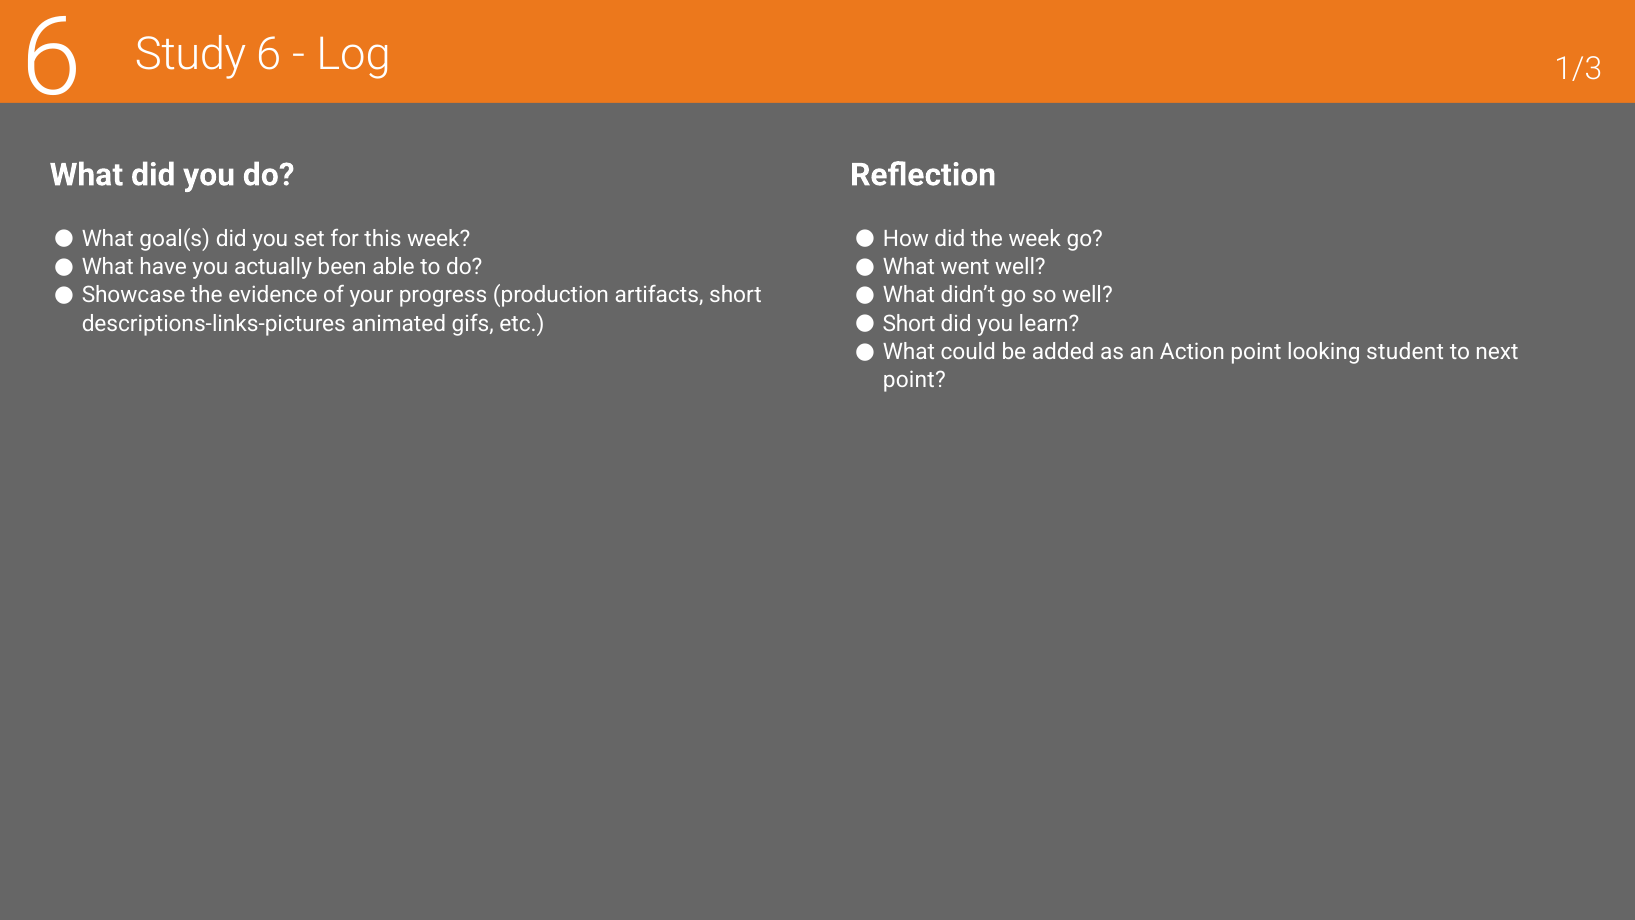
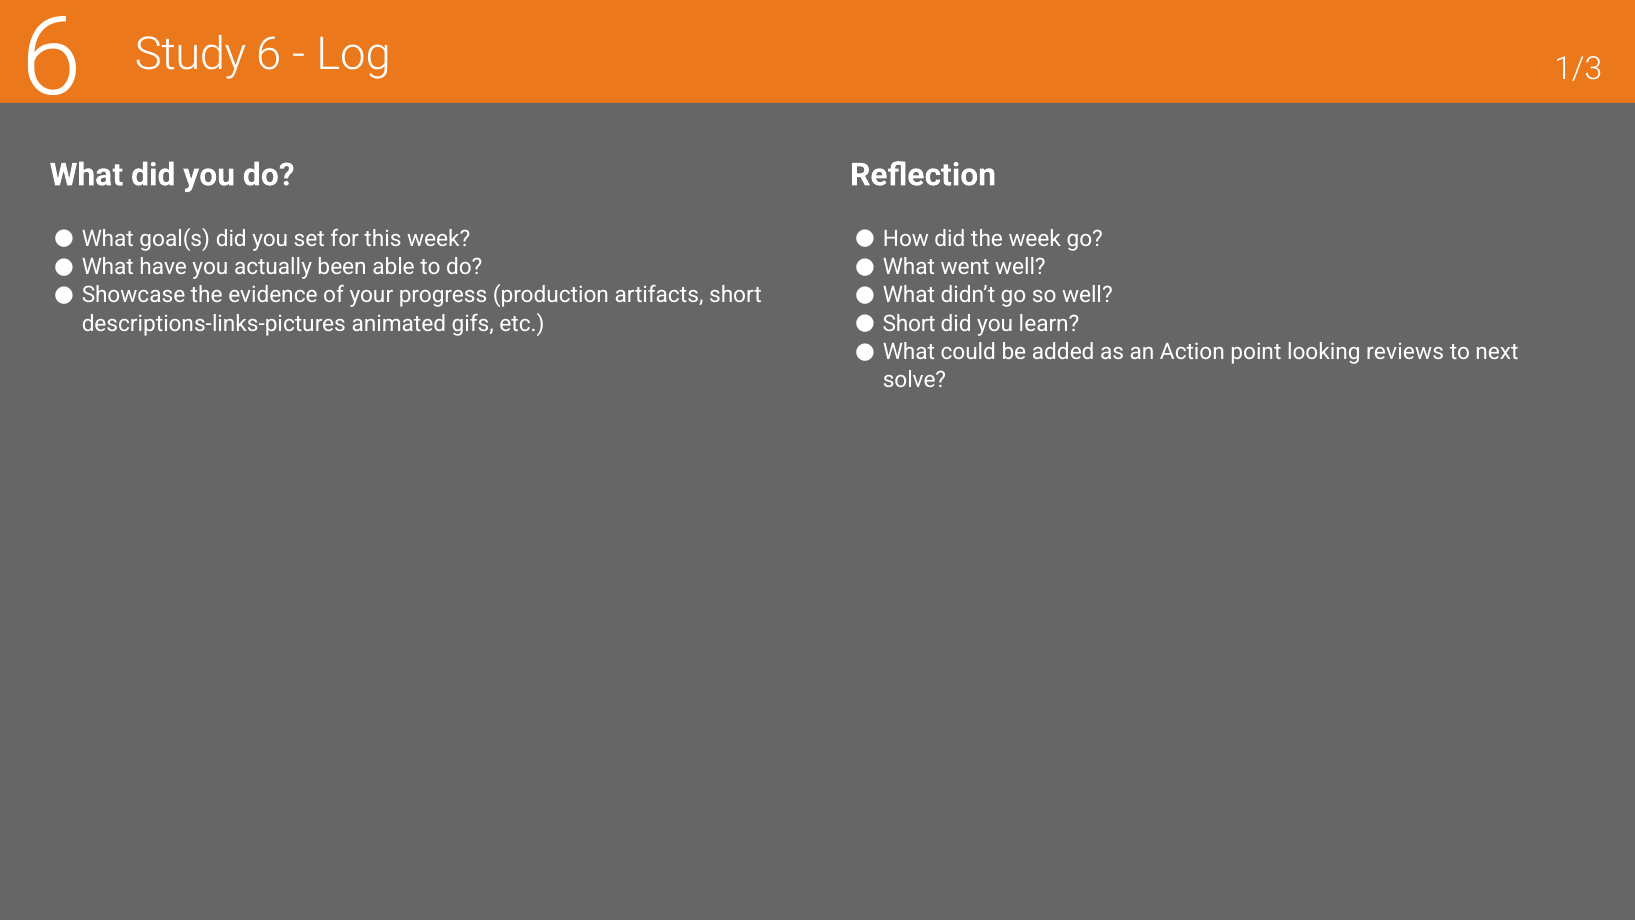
student: student -> reviews (1405, 352)
point: point -> solve (915, 380)
